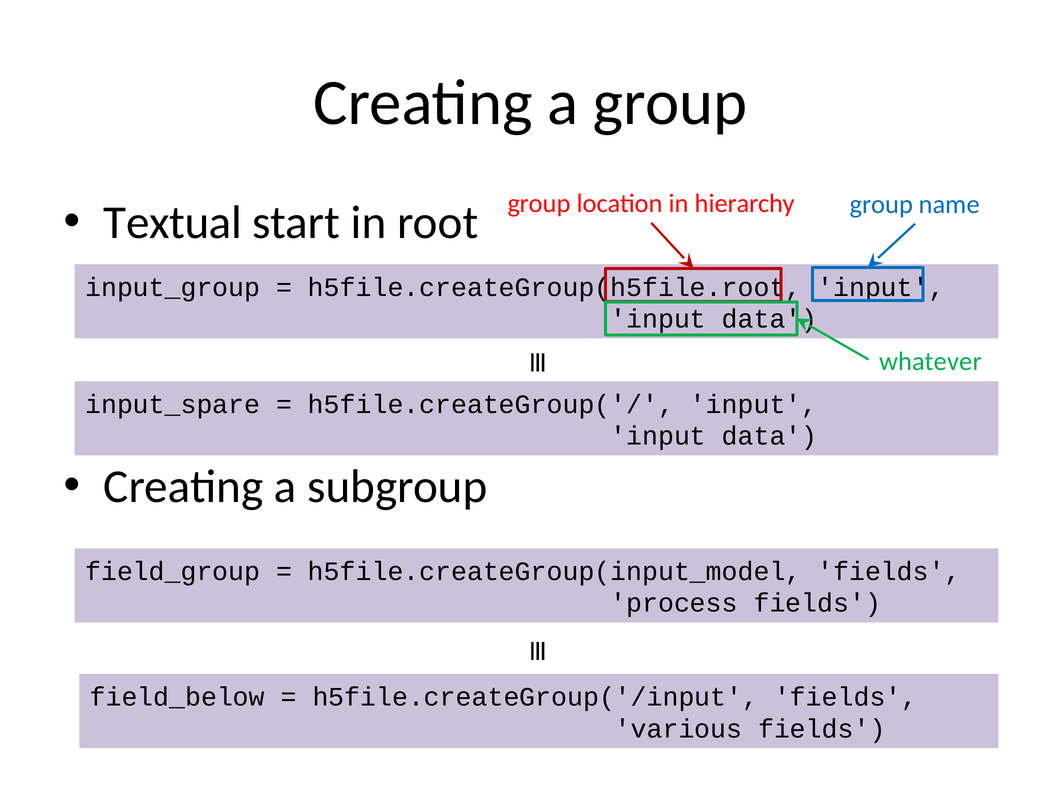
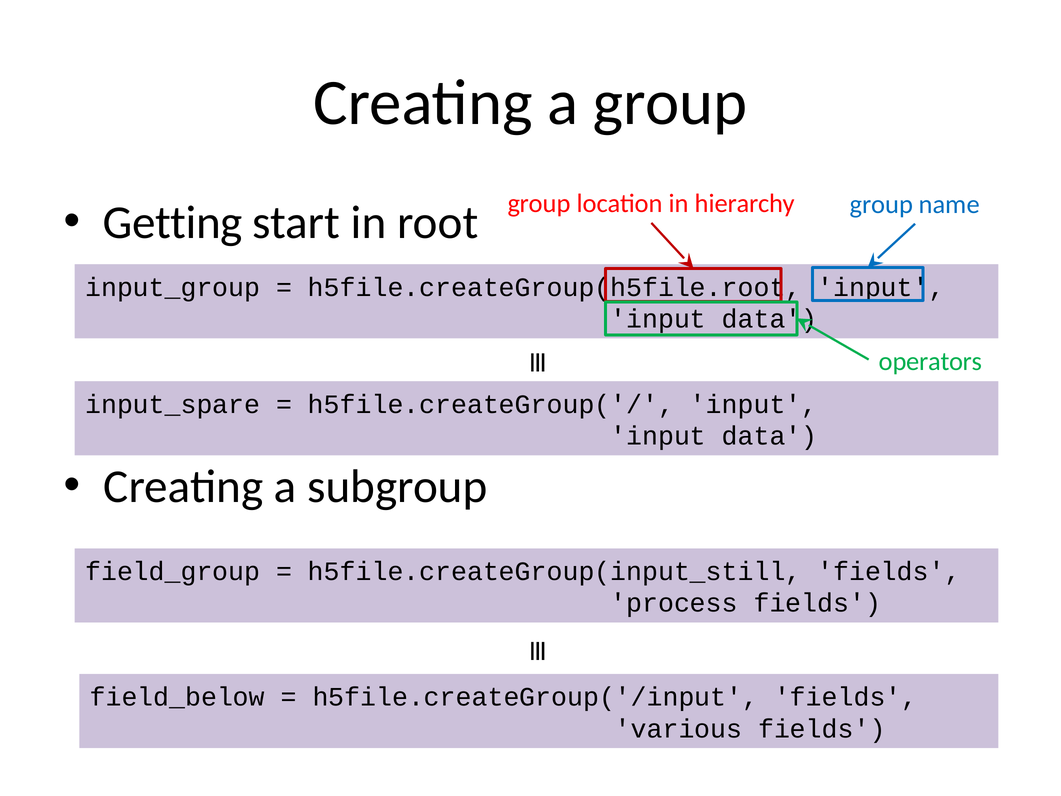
Textual: Textual -> Getting (173, 223)
whatever: whatever -> operators (931, 361)
h5file.createGroup(input_model: h5file.createGroup(input_model -> h5file.createGroup(input_still (555, 571)
